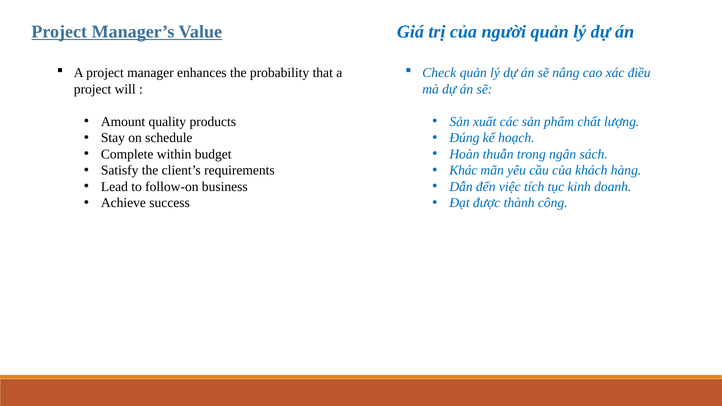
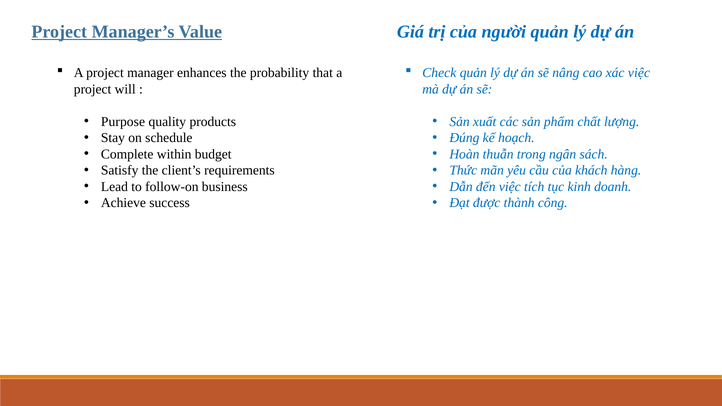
xác điều: điều -> việc (639, 73)
Amount: Amount -> Purpose (123, 122)
Khác: Khác -> Thức (463, 170)
